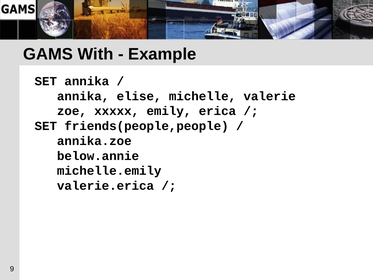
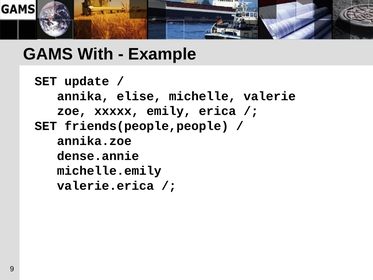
SET annika: annika -> update (87, 81)
below.annie: below.annie -> dense.annie (98, 156)
